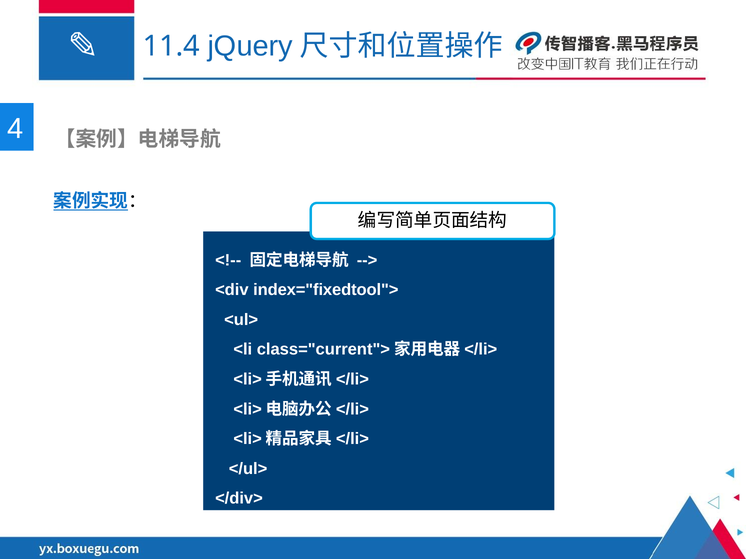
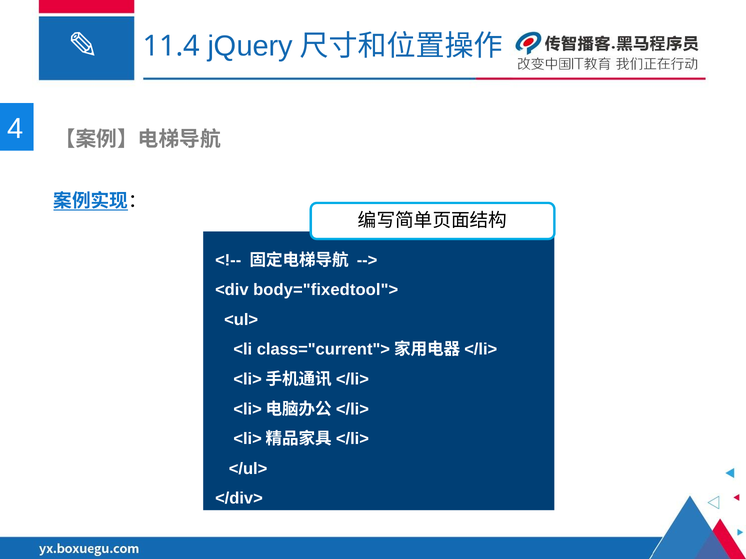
index="fixedtool">: index="fixedtool"> -> body="fixedtool"> (326, 290)
